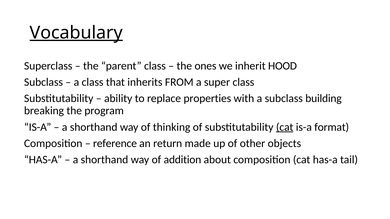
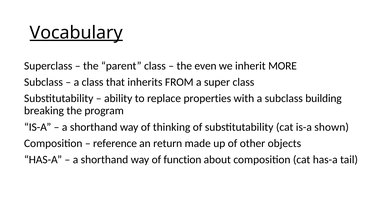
ones: ones -> even (205, 66)
HOOD: HOOD -> MORE (283, 66)
cat underline: present -> none (285, 127)
format: format -> shown (332, 127)
addition: addition -> function (182, 160)
